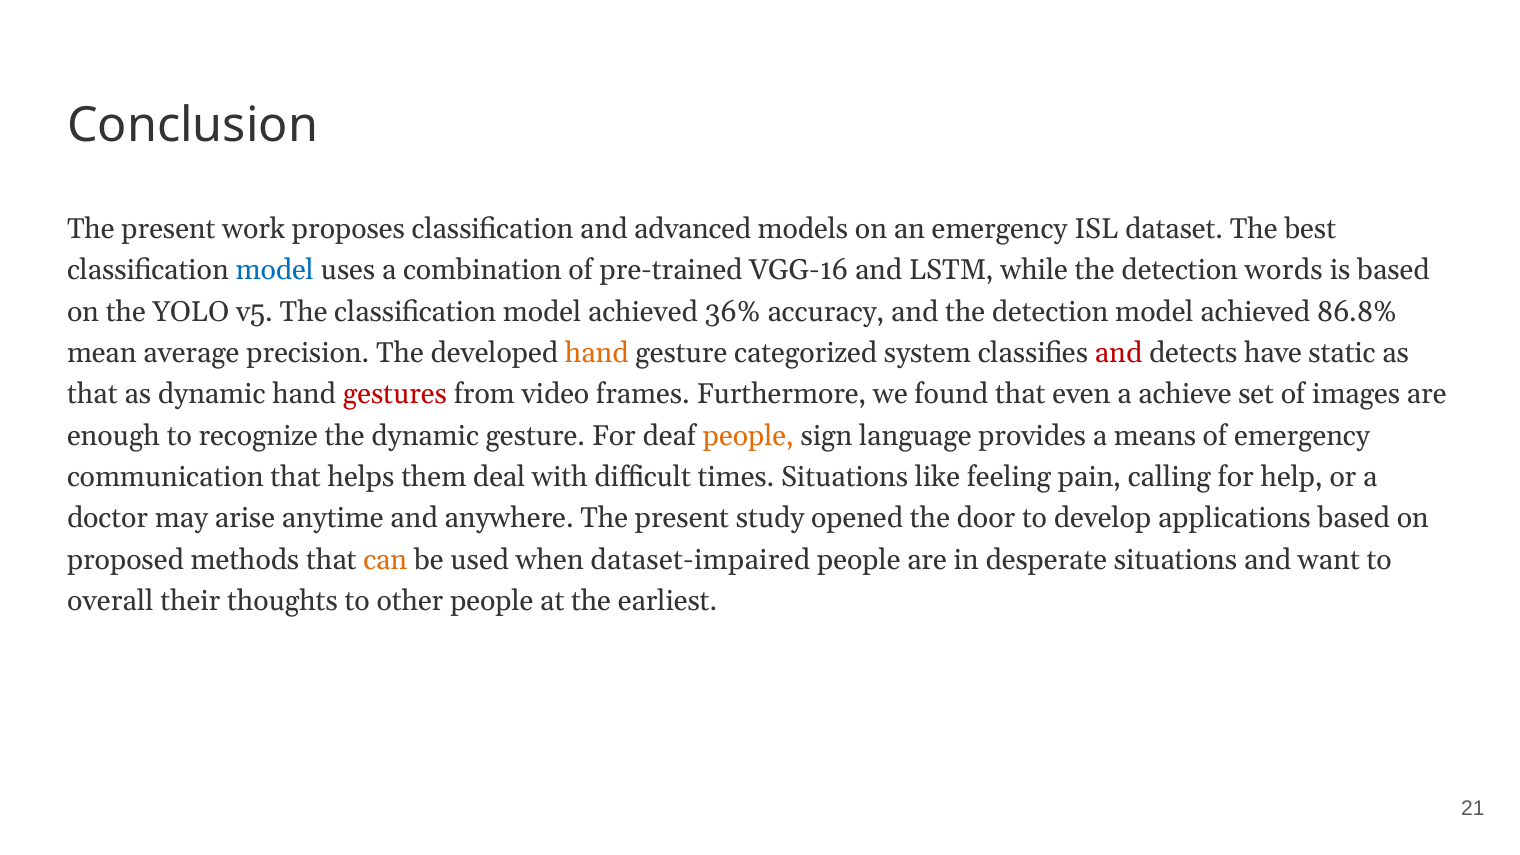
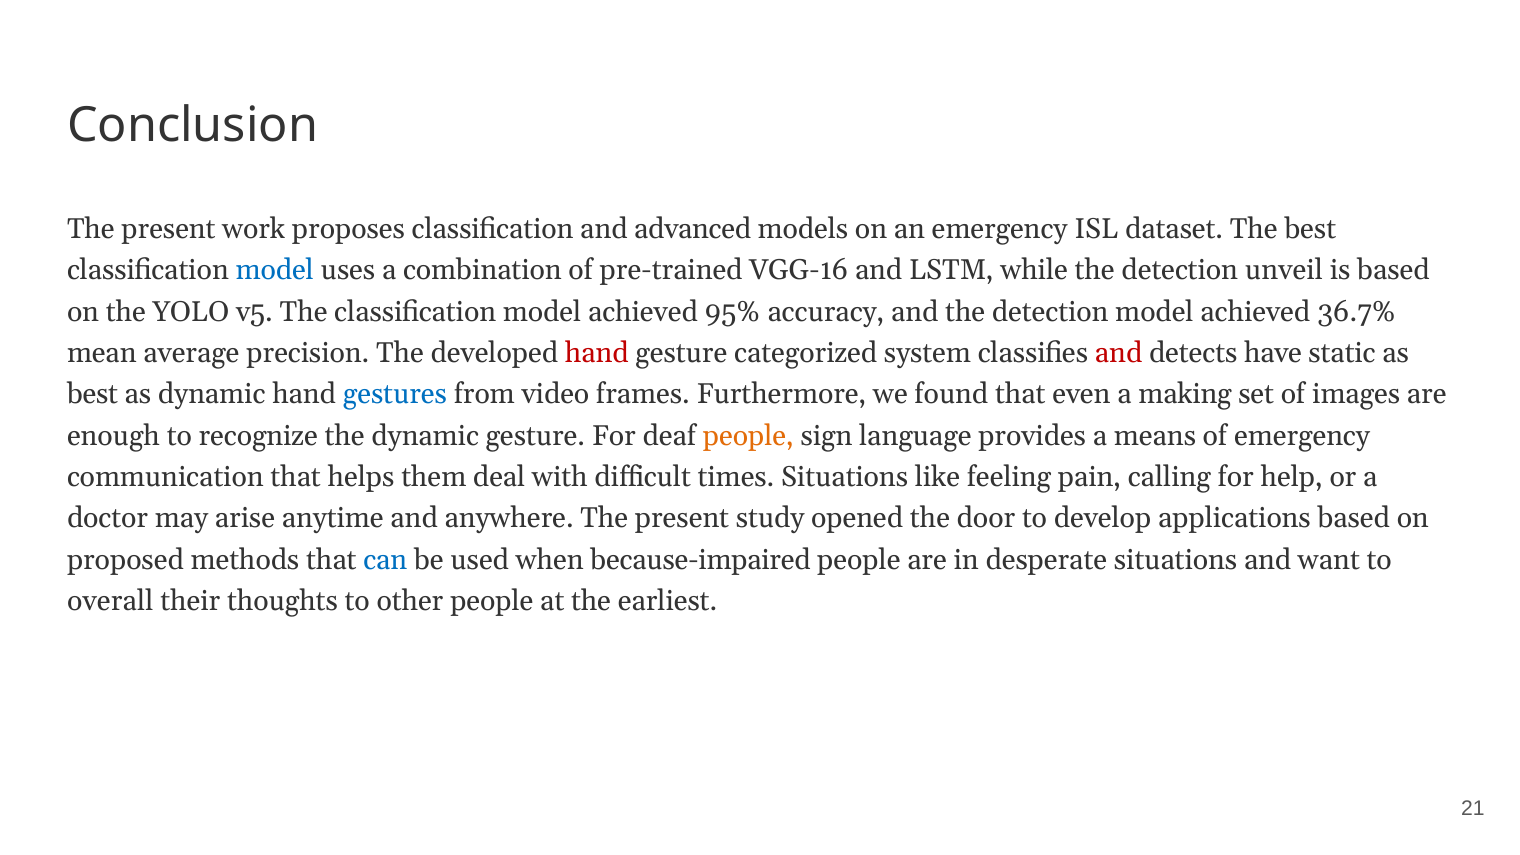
words: words -> unveil (1284, 270)
36%: 36% -> 95% (732, 312)
86.8%: 86.8% -> 36.7% (1356, 312)
hand colour: orange -> red (597, 353)
that: that -> best (93, 394)
gestures colour: red -> blue (395, 394)
achieve: achieve -> making (1185, 394)
can colour: orange -> blue (385, 560)
dataset-impaired: dataset-impaired -> because-impaired (701, 560)
